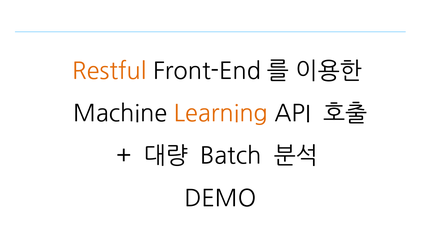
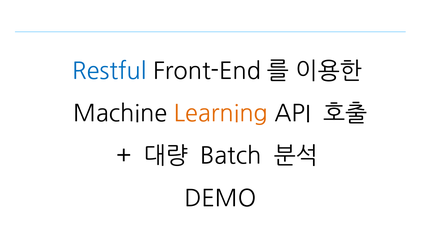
Restful colour: orange -> blue (109, 71)
